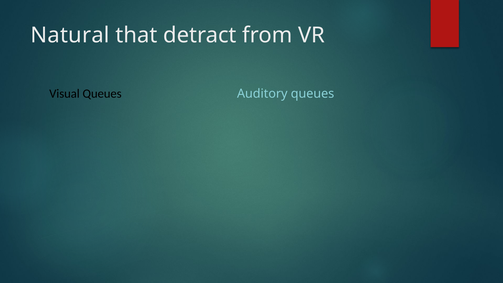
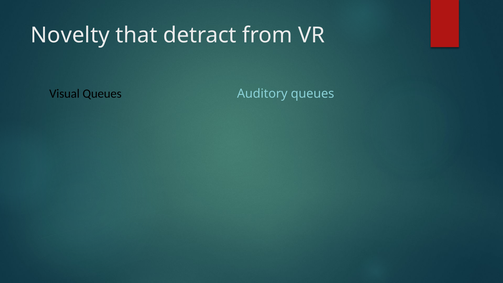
Natural: Natural -> Novelty (70, 35)
